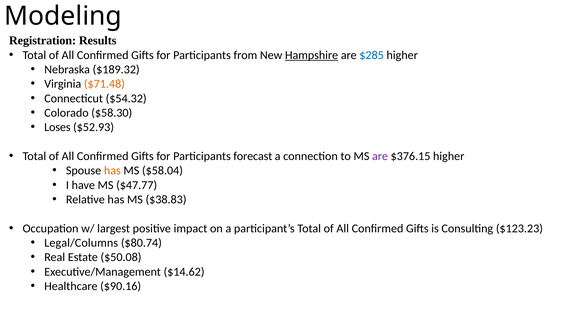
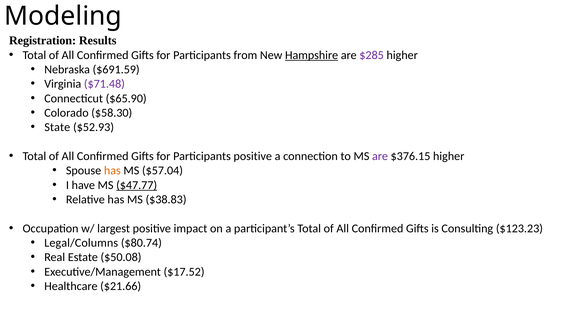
$285 colour: blue -> purple (372, 55)
$189.32: $189.32 -> $691.59 (116, 70)
$71.48 colour: orange -> purple (104, 84)
$54.32: $54.32 -> $65.90 (126, 98)
Loses: Loses -> State (57, 127)
Participants forecast: forecast -> positive (253, 156)
$58.04: $58.04 -> $57.04 (162, 171)
$47.77 underline: none -> present (137, 185)
$14.62: $14.62 -> $17.52 (184, 272)
$90.16: $90.16 -> $21.66 (121, 286)
